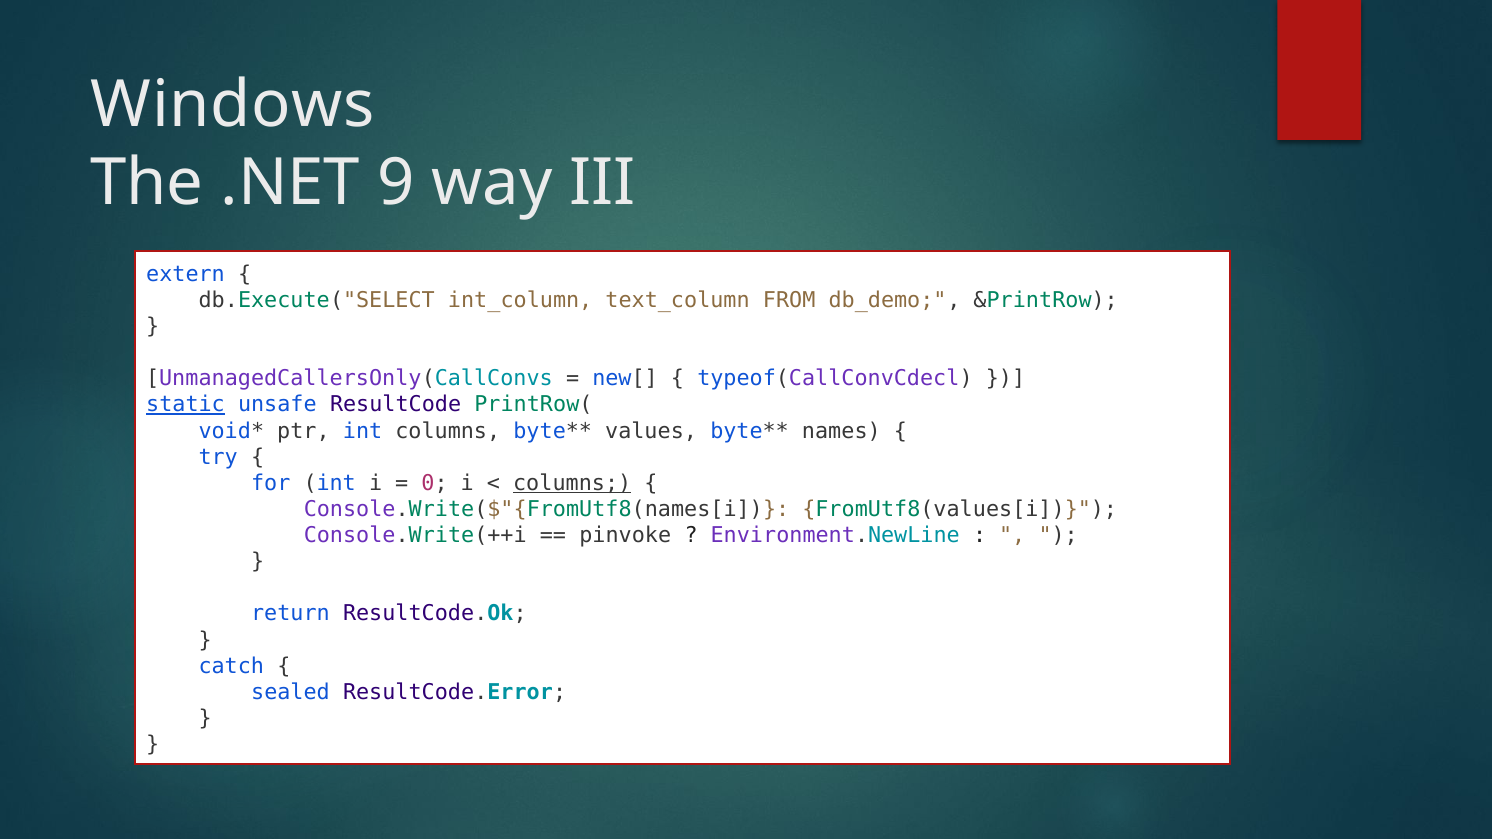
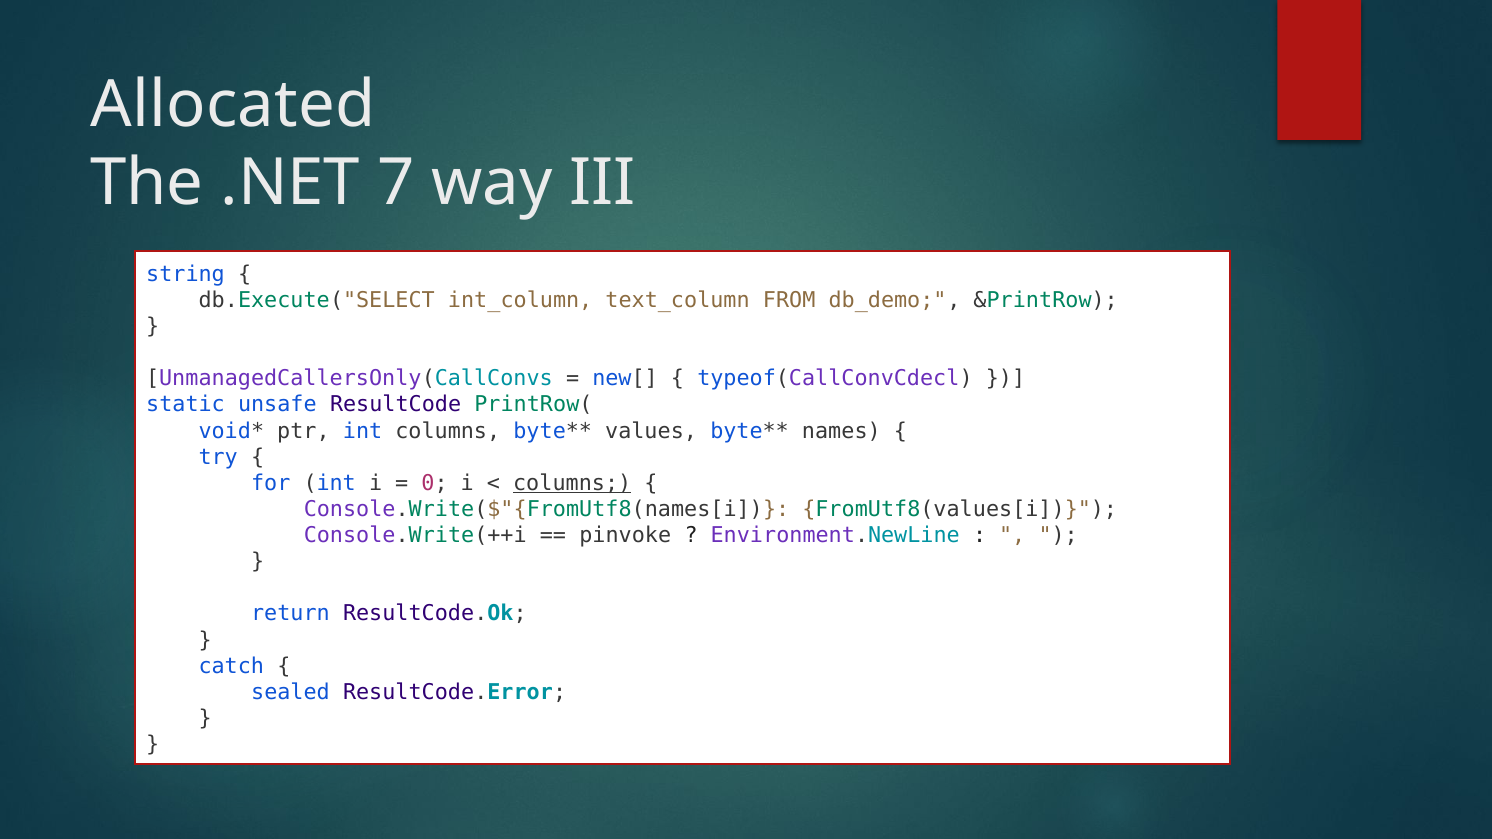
Windows: Windows -> Allocated (233, 105)
9: 9 -> 7 (396, 183)
extern: extern -> string (186, 274)
static underline: present -> none (186, 405)
